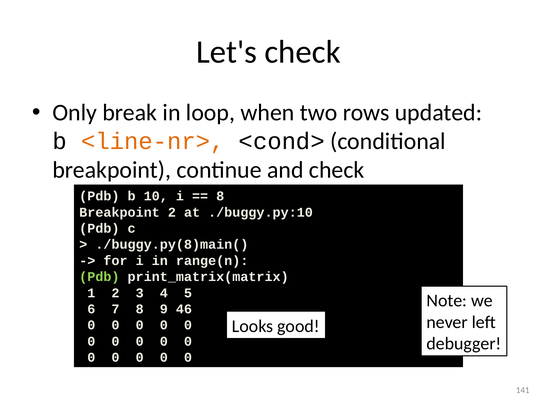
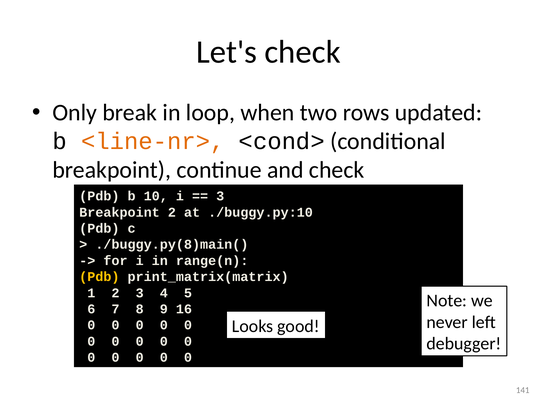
8: 8 -> 3 (220, 196)
Pdb colour: light green -> yellow (99, 277)
46: 46 -> 16 (184, 309)
